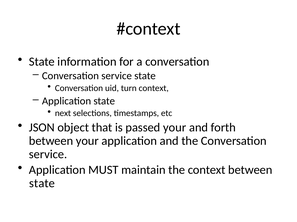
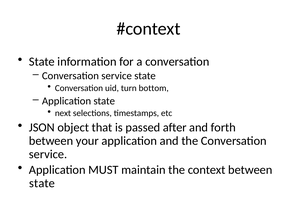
turn context: context -> bottom (154, 88)
passed your: your -> after (175, 128)
